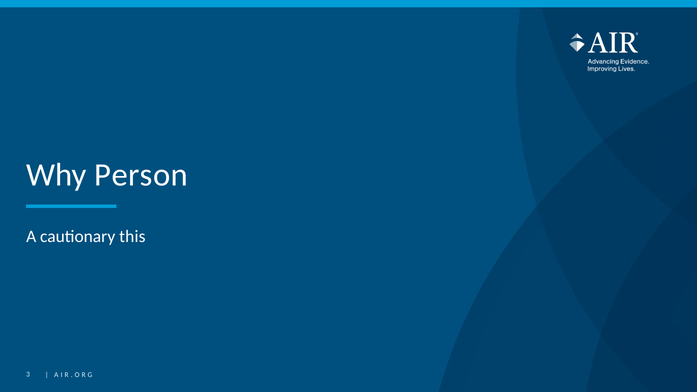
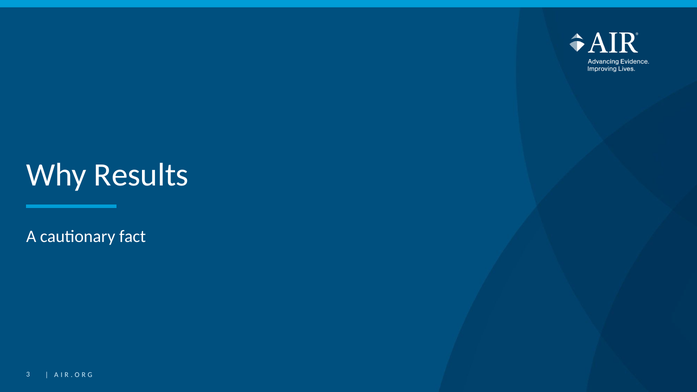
Person: Person -> Results (141, 175)
this: this -> fact (132, 237)
